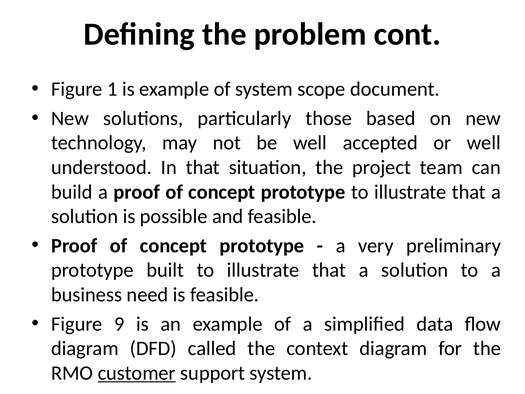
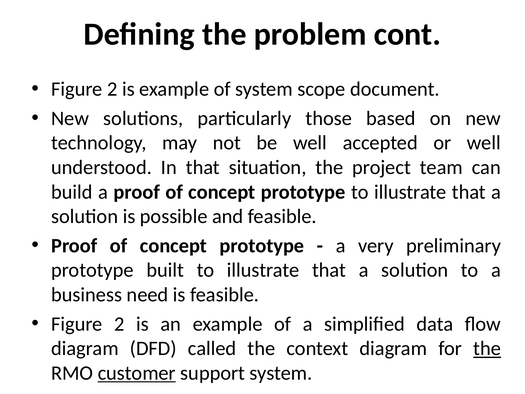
1: 1 -> 2 (112, 89)
9: 9 -> 2 (119, 324)
the underline: none -> present (487, 348)
